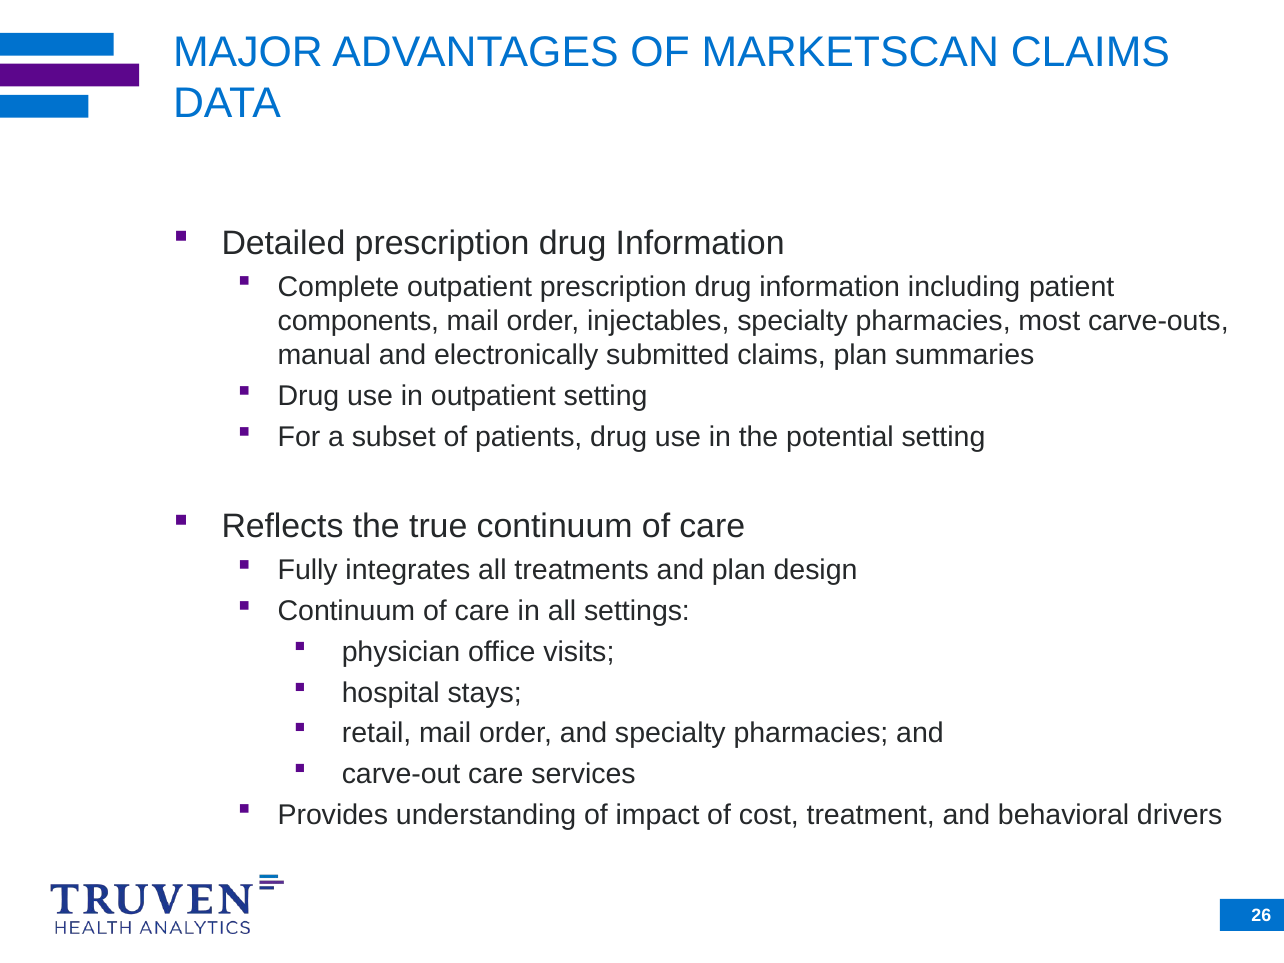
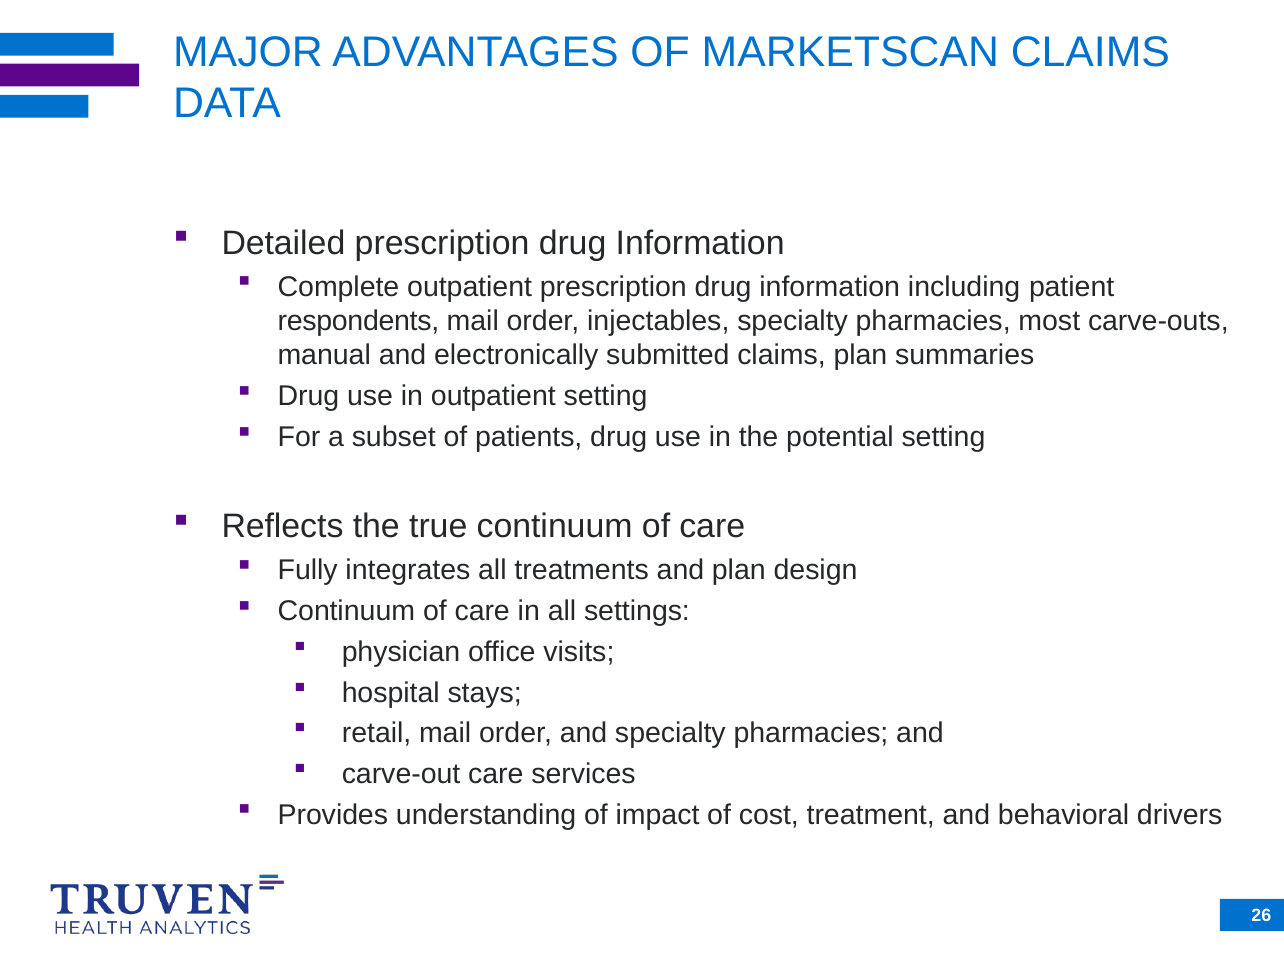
components: components -> respondents (358, 321)
